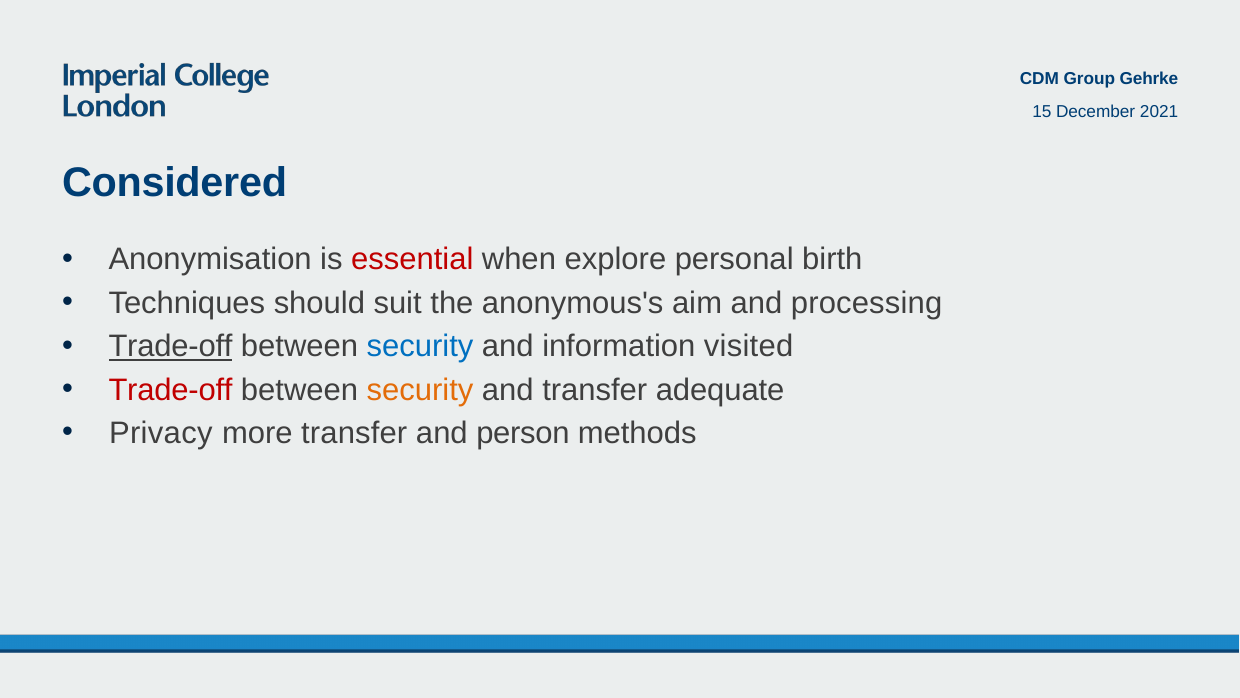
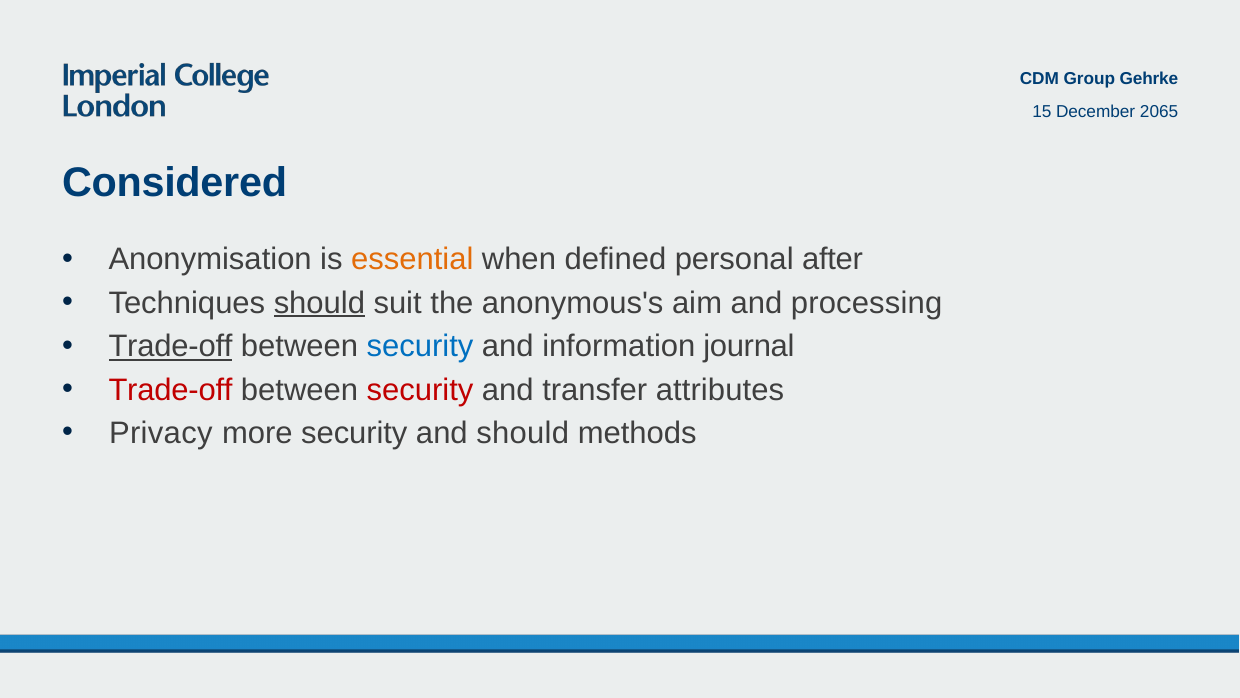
2021: 2021 -> 2065 (1159, 112)
essential colour: red -> orange (412, 259)
explore: explore -> defined (615, 259)
birth: birth -> after (833, 259)
should underline: none -> present (319, 303)
visited: visited -> journal (749, 346)
security colour: orange -> red (420, 390)
adequate: adequate -> attributes (720, 390)
more transfer: transfer -> security (354, 433)
and person: person -> should (523, 433)
